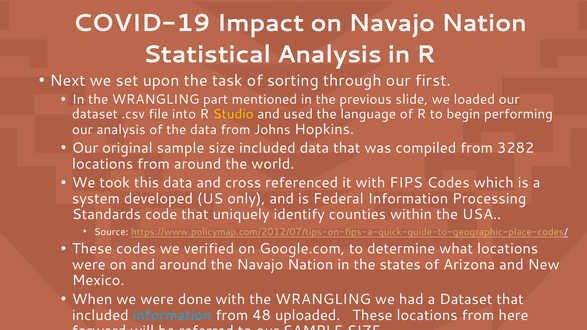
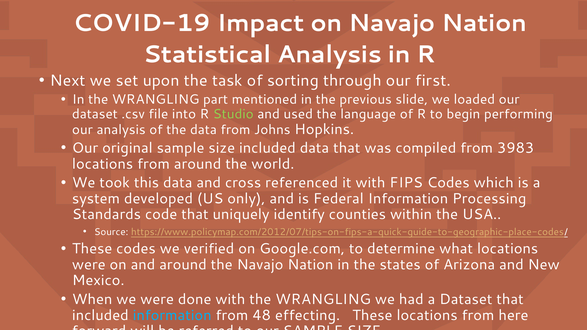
Studio colour: yellow -> light green (233, 114)
3282: 3282 -> 3983 (516, 148)
uploaded: uploaded -> effecting (308, 315)
